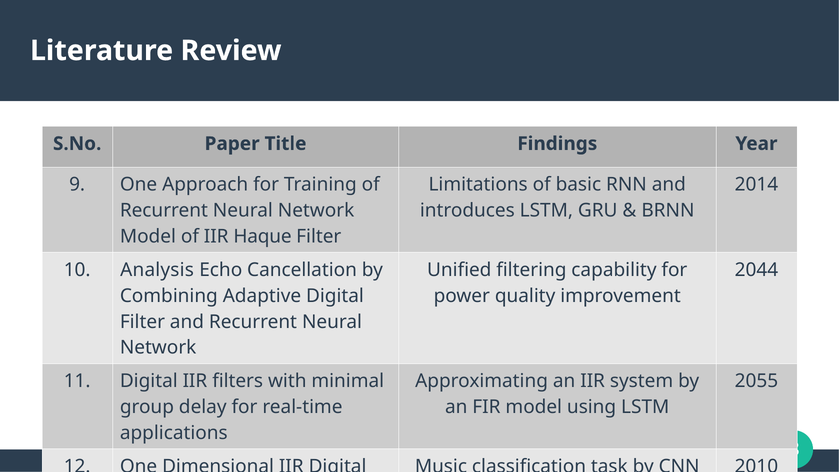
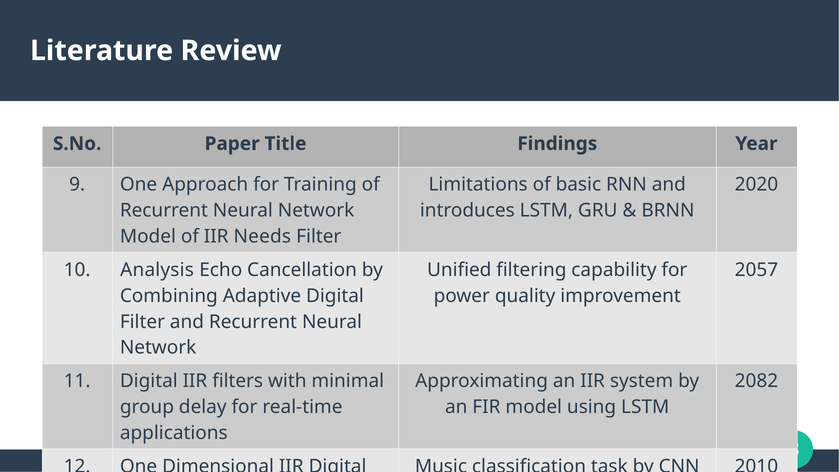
2014: 2014 -> 2020 (756, 185)
Haque: Haque -> Needs (262, 236)
2044: 2044 -> 2057 (756, 270)
2055: 2055 -> 2082 (756, 381)
